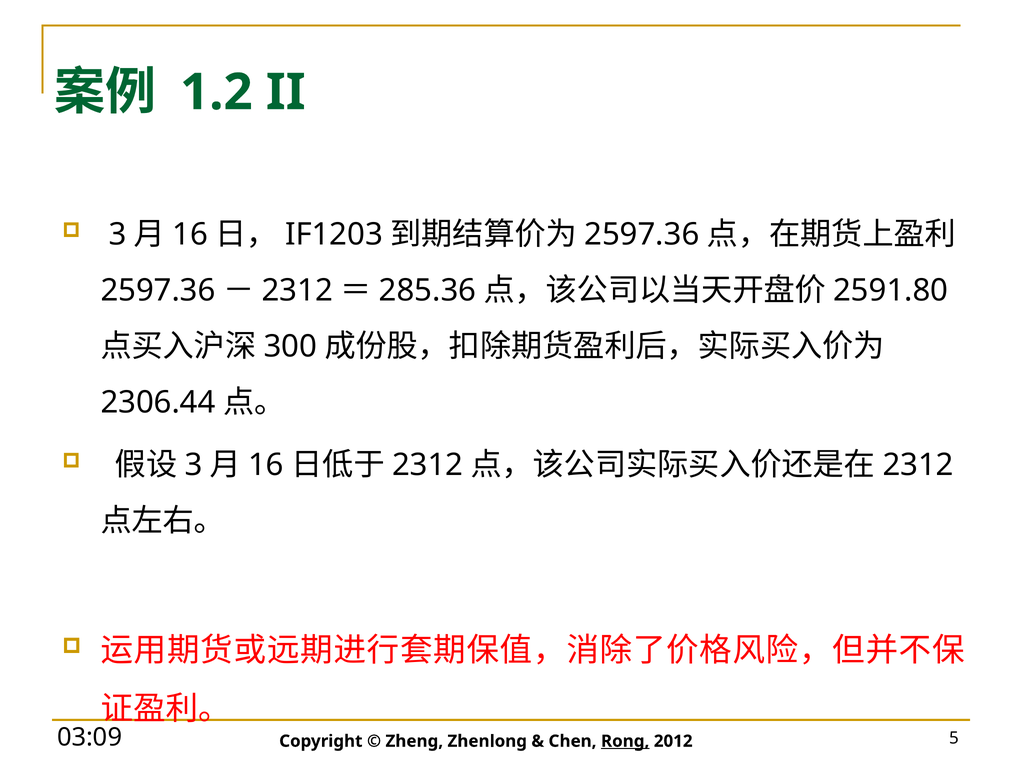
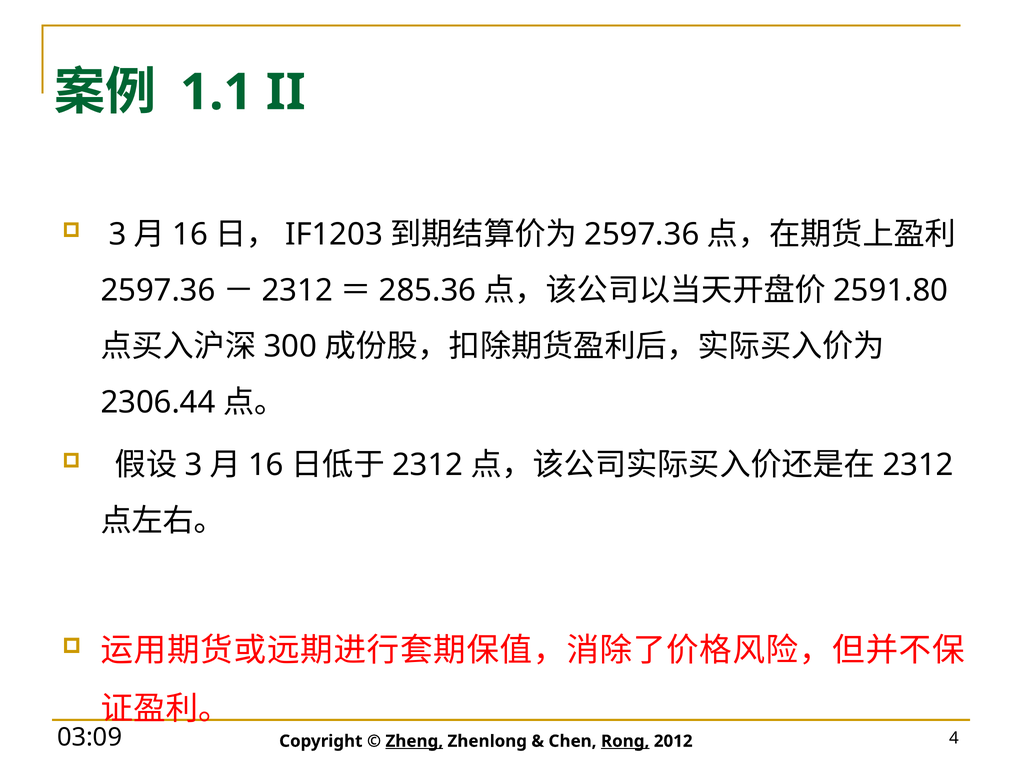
1.2: 1.2 -> 1.1 (216, 92)
Zheng underline: none -> present (414, 741)
5: 5 -> 4 (954, 738)
